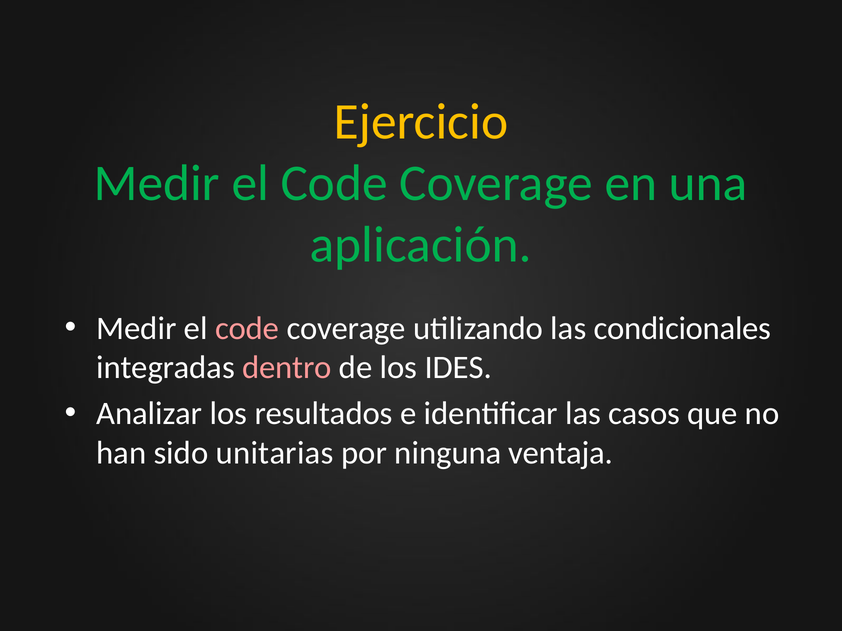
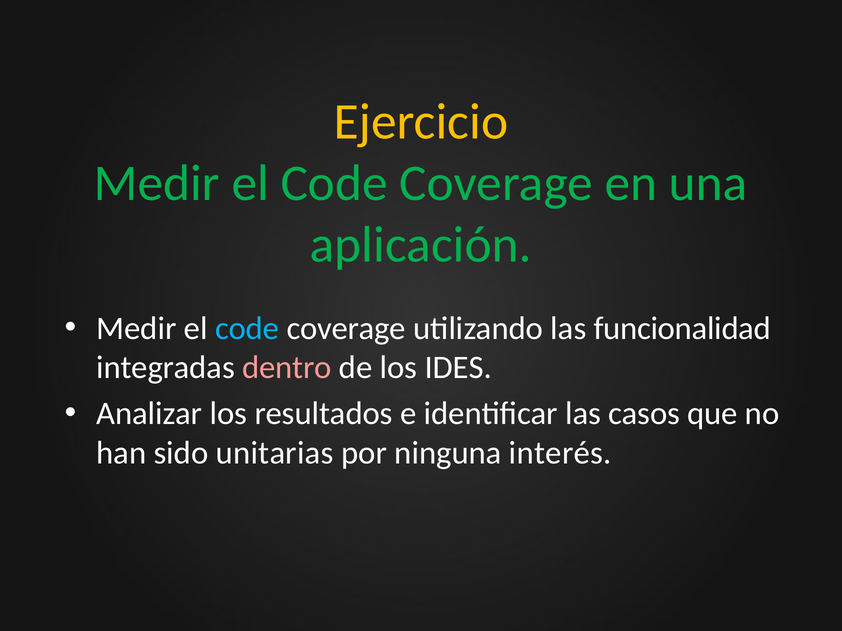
code colour: pink -> light blue (247, 329)
condicionales: condicionales -> funcionalidad (682, 329)
ventaja: ventaja -> interés (560, 453)
